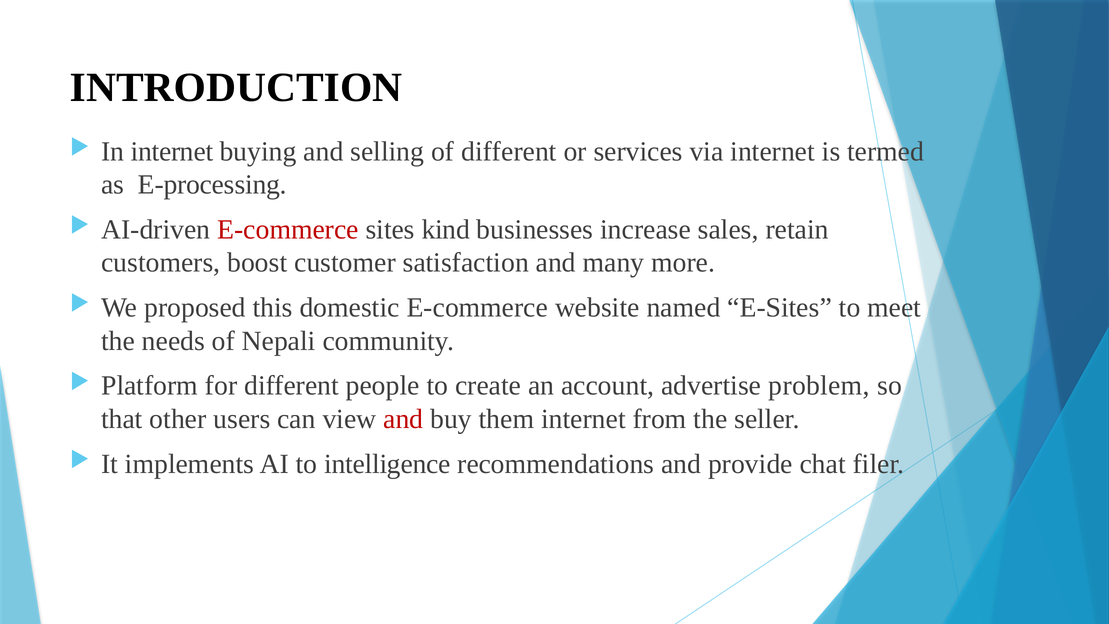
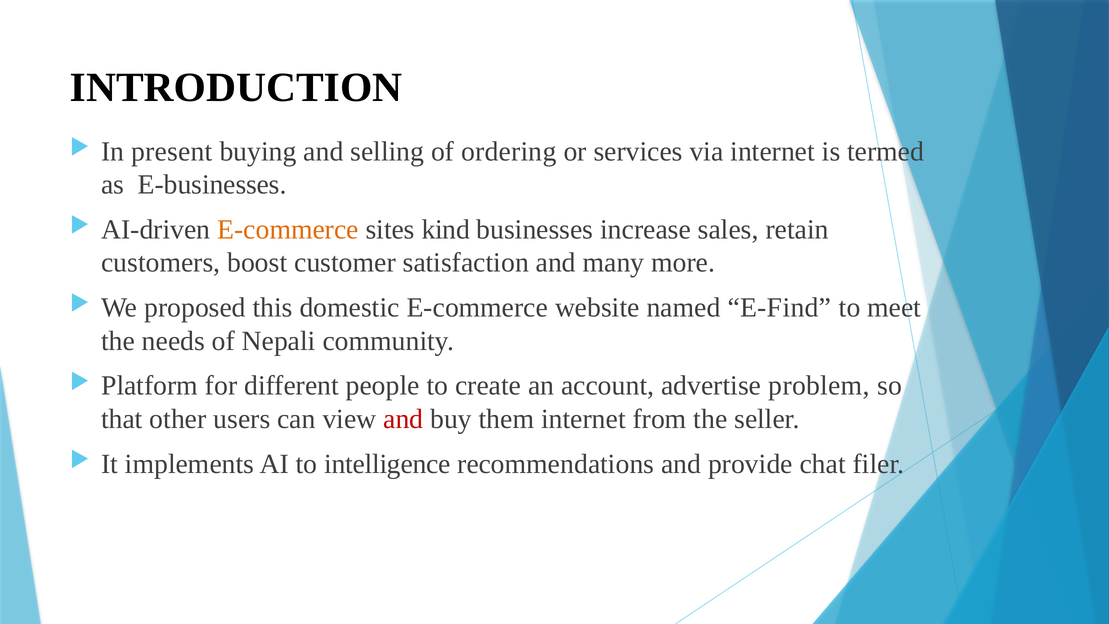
In internet: internet -> present (172, 151)
of different: different -> ordering (509, 151)
E-processing: E-processing -> E-businesses (212, 185)
E-commerce colour: red -> orange (288, 229)
E-Sites: E-Sites -> E-Find (779, 308)
